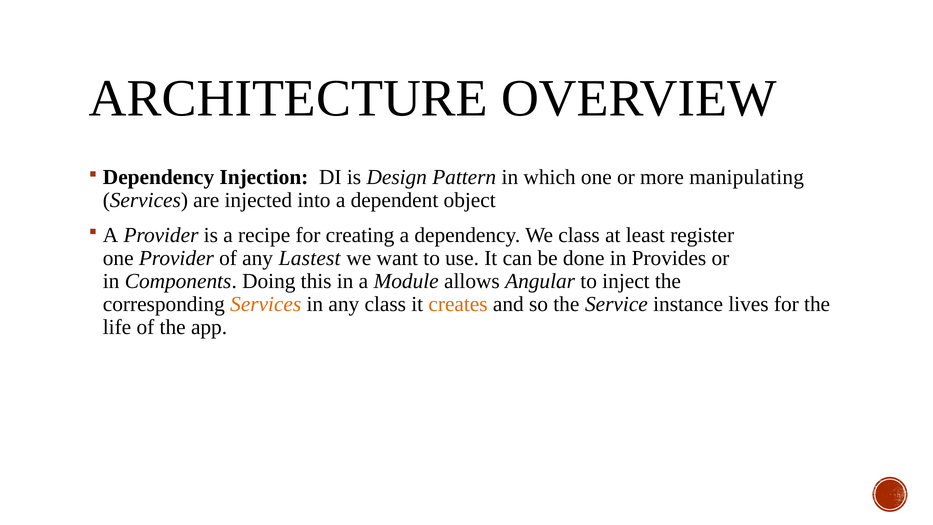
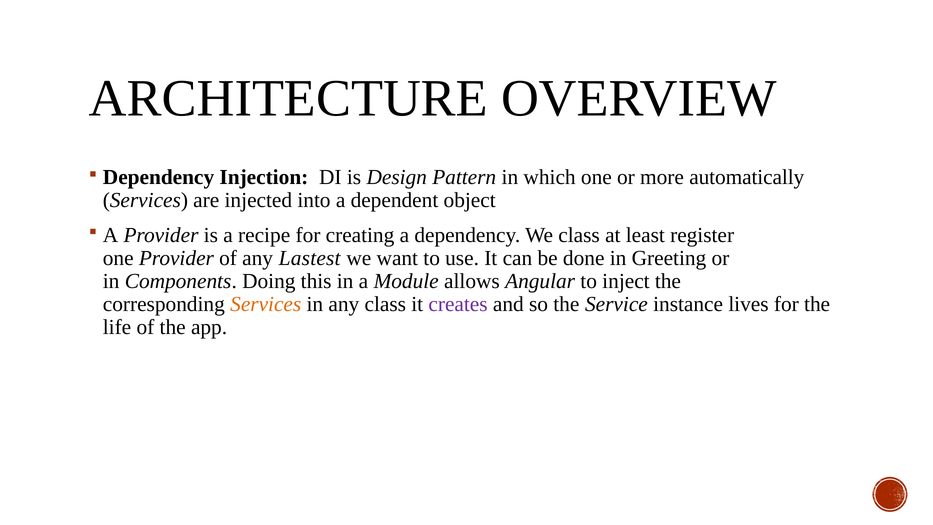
manipulating: manipulating -> automatically (747, 177)
Provides: Provides -> Greeting (669, 258)
creates colour: orange -> purple (458, 304)
